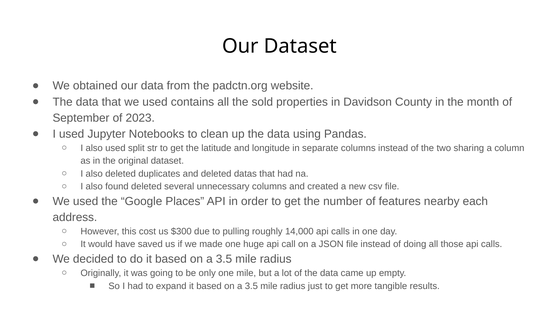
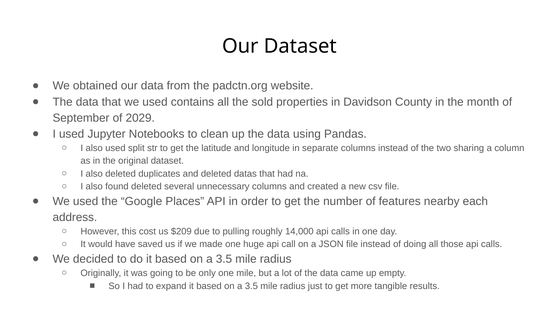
2023: 2023 -> 2029 (140, 118)
$300: $300 -> $209 (181, 232)
